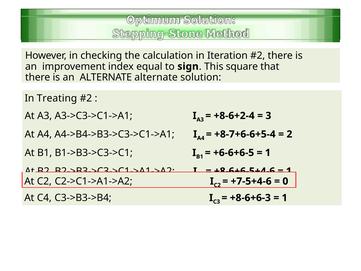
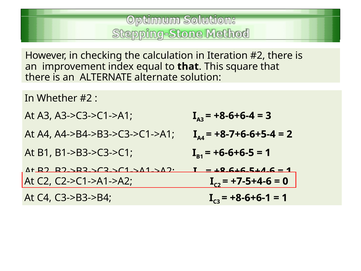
to sign: sign -> that (188, 66)
Treating: Treating -> Whether (57, 98)
+8-6+2-4: +8-6+2-4 -> +8-6+6-4 (234, 116)
+8-6+6-3: +8-6+6-3 -> +8-6+6-1 (250, 198)
